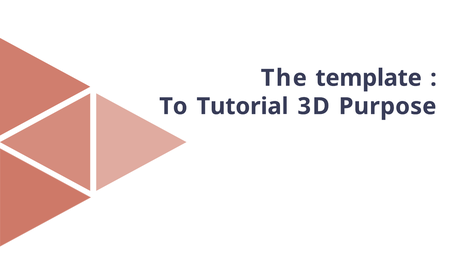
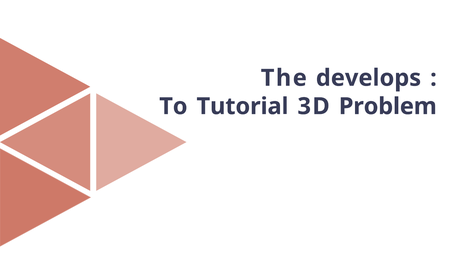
template: template -> develops (368, 78)
Purpose: Purpose -> Problem (388, 106)
